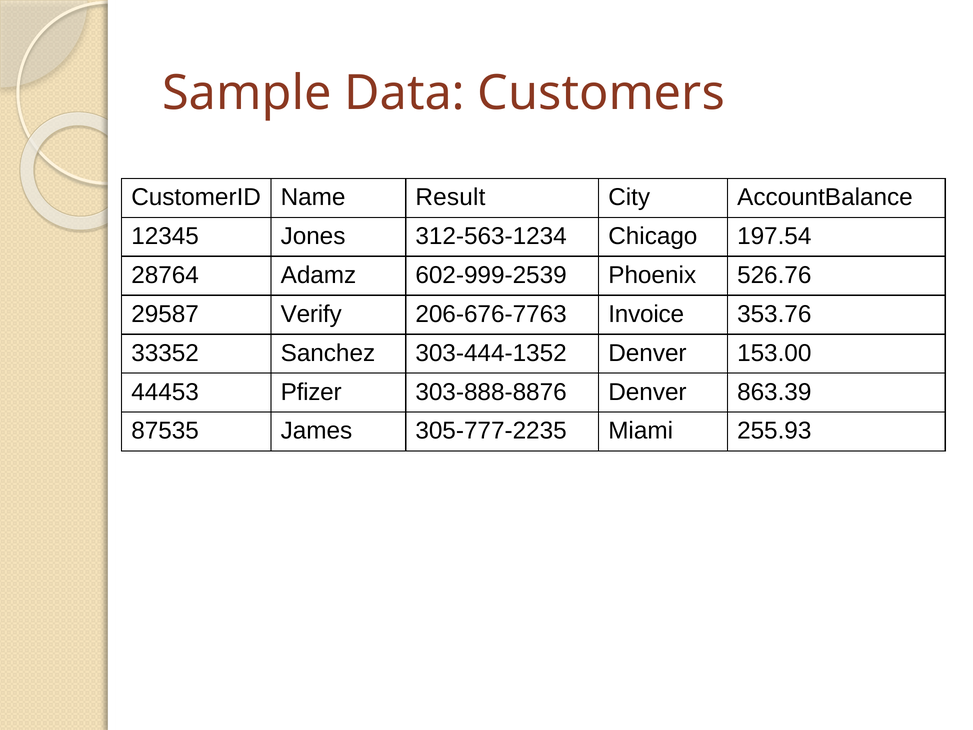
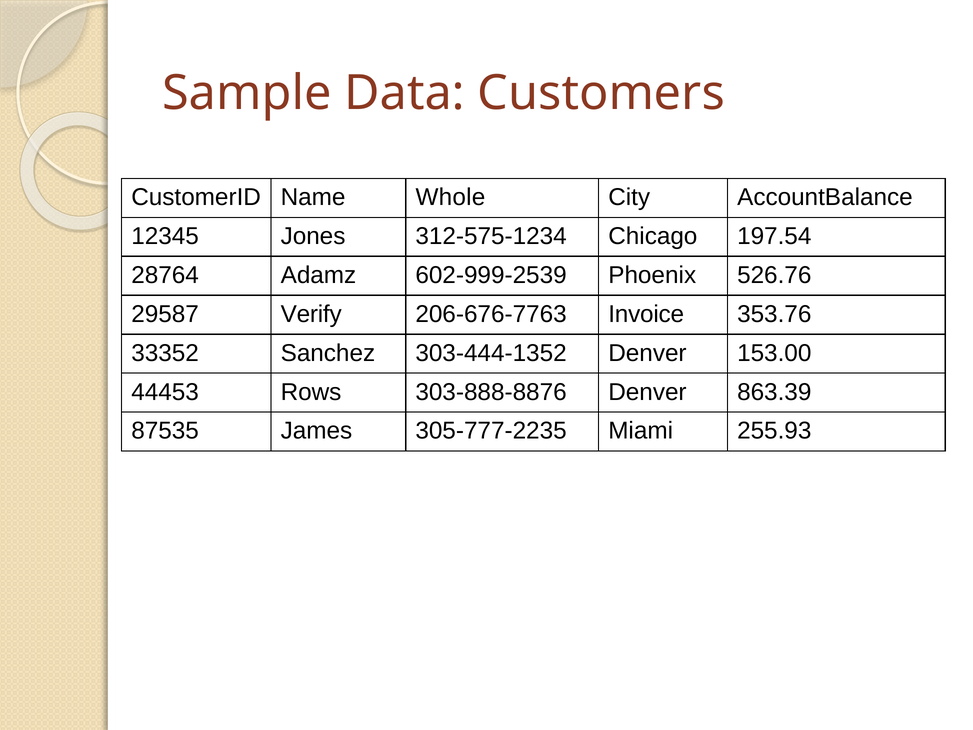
Result: Result -> Whole (450, 197)
312-563-1234: 312-563-1234 -> 312-575-1234 (491, 236)
Pfizer: Pfizer -> Rows (311, 392)
